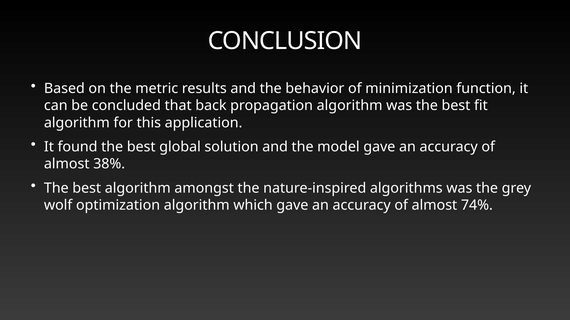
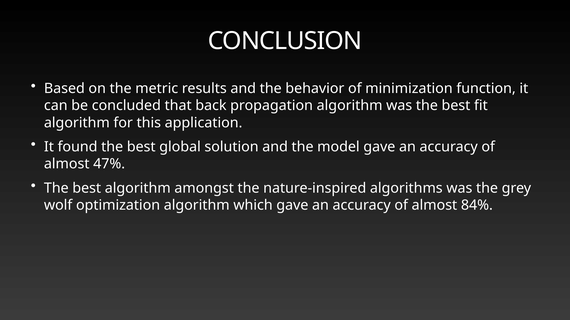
38%: 38% -> 47% (109, 164)
74%: 74% -> 84% (477, 206)
